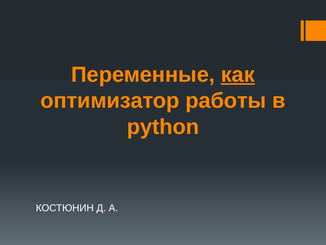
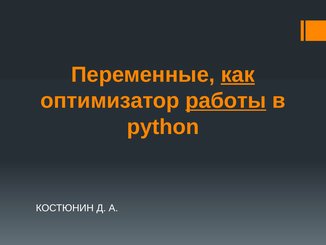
работы underline: none -> present (226, 101)
